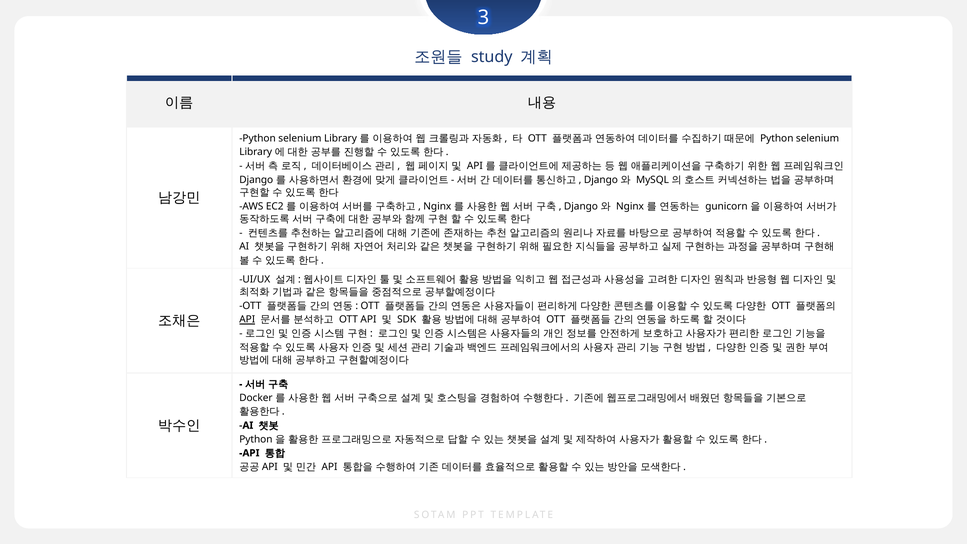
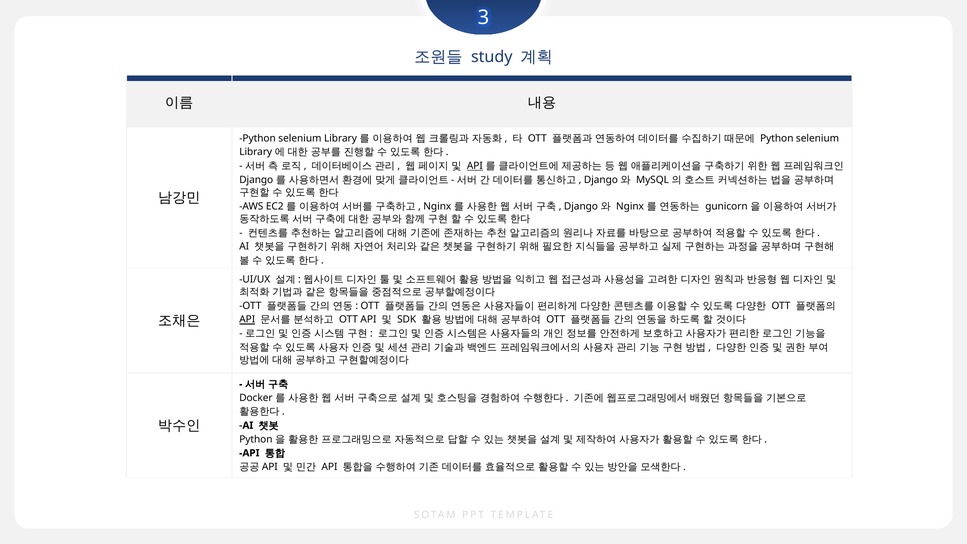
API underline: none -> present (475, 166)
